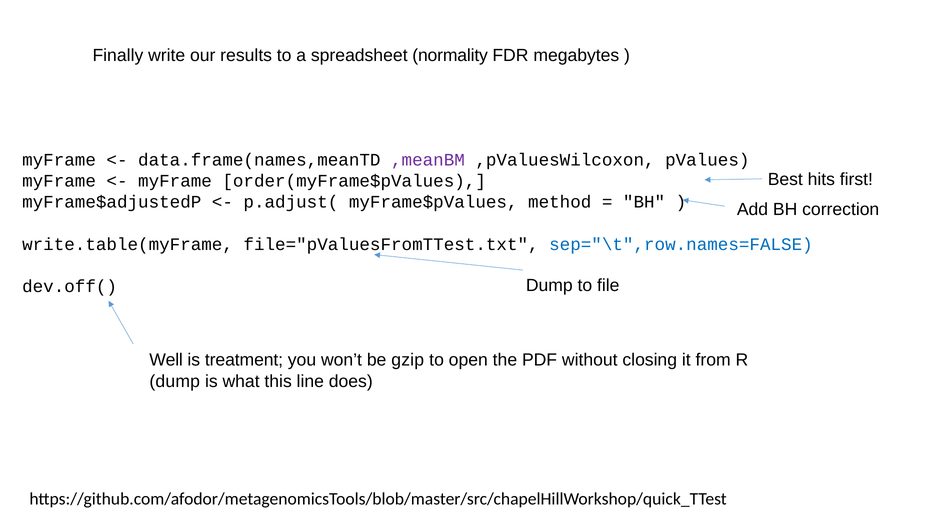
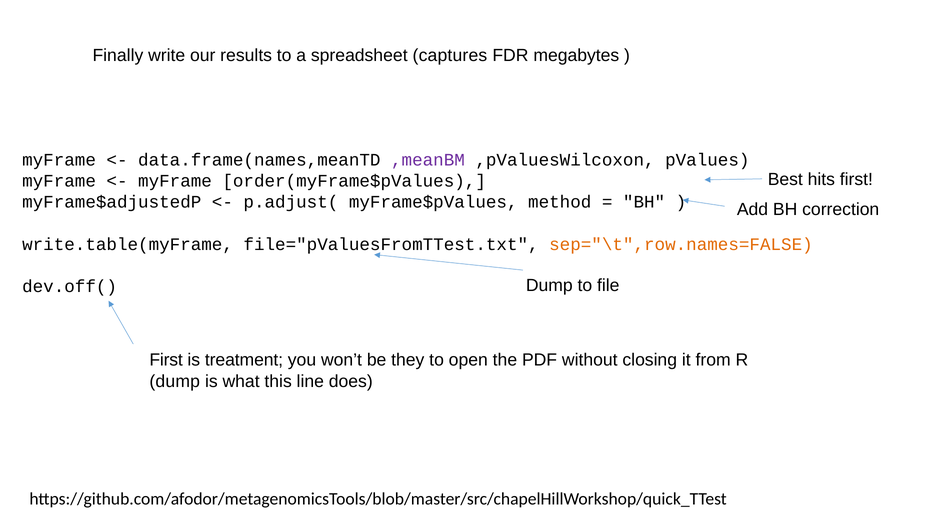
normality: normality -> captures (450, 55)
sep="\t",row.names=FALSE colour: blue -> orange (681, 244)
Well: Well -> First (166, 360)
gzip: gzip -> they (408, 360)
